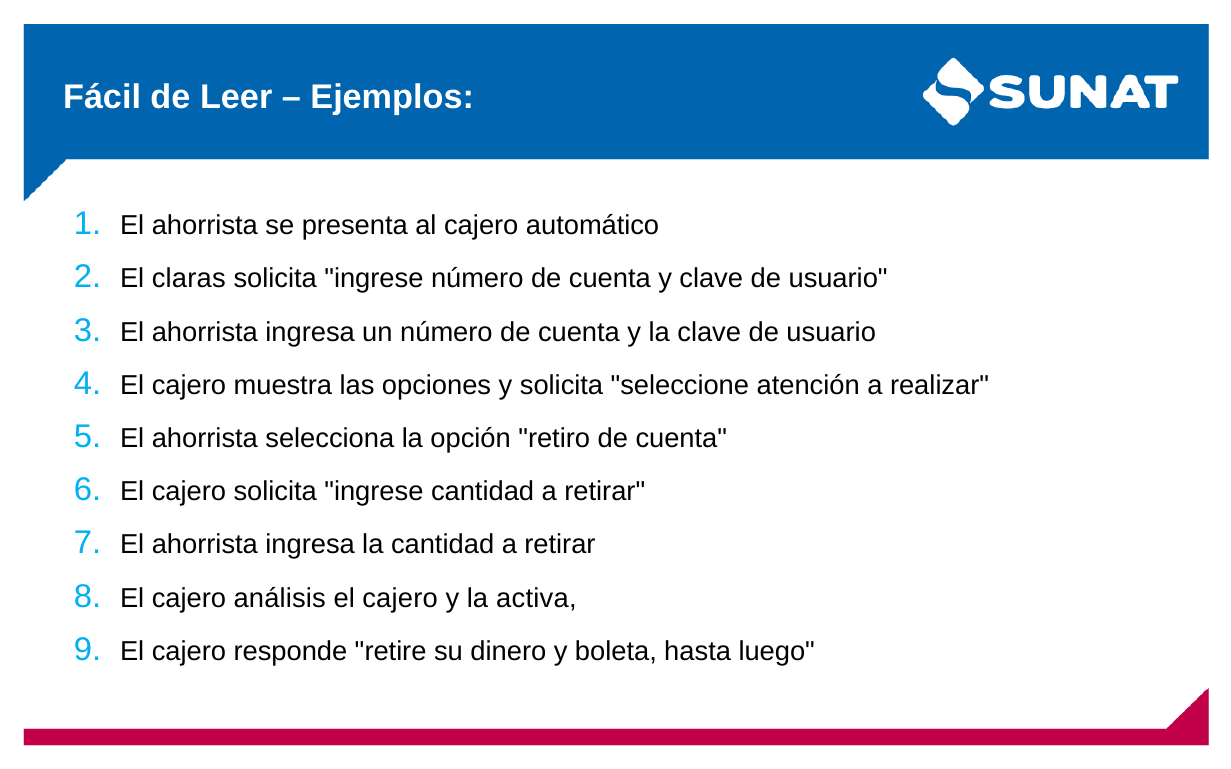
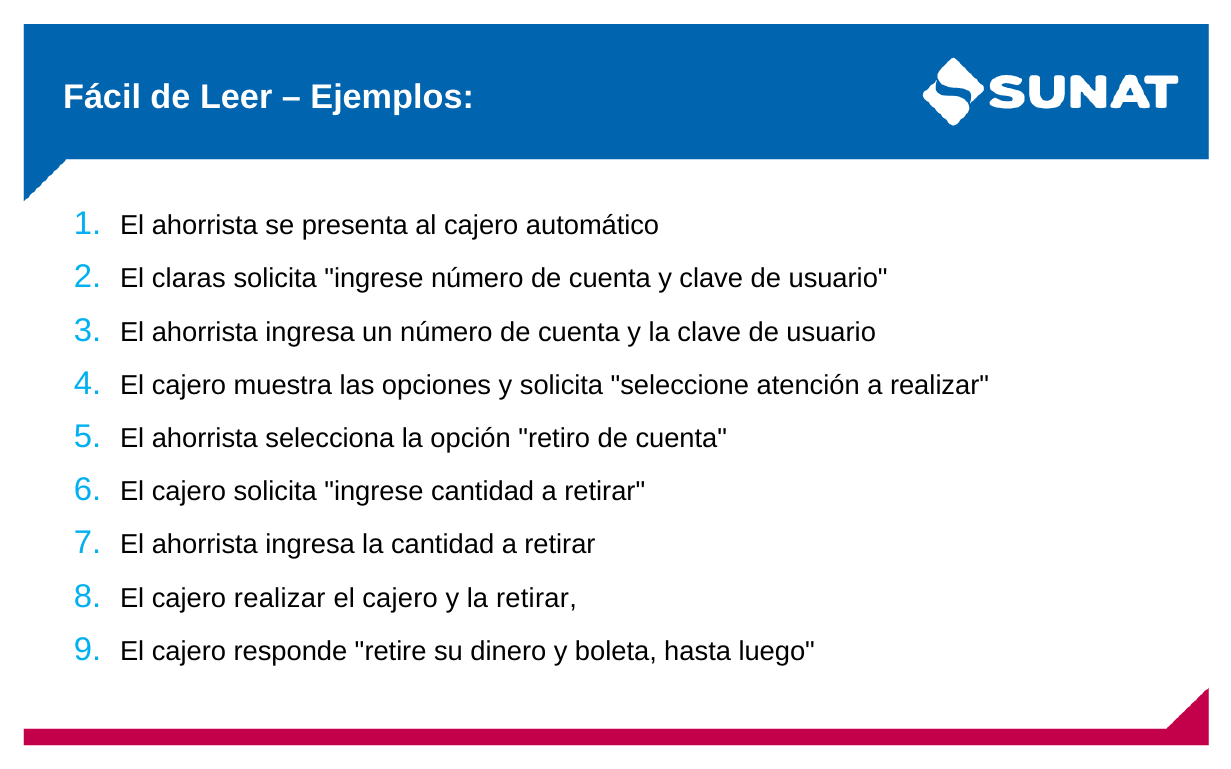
cajero análisis: análisis -> realizar (280, 598)
la activa: activa -> retirar (536, 598)
